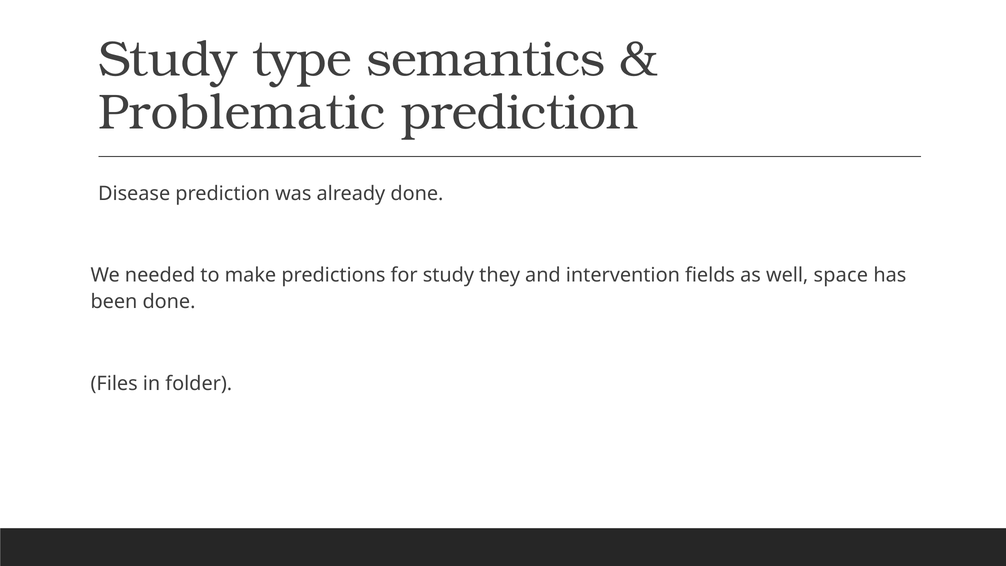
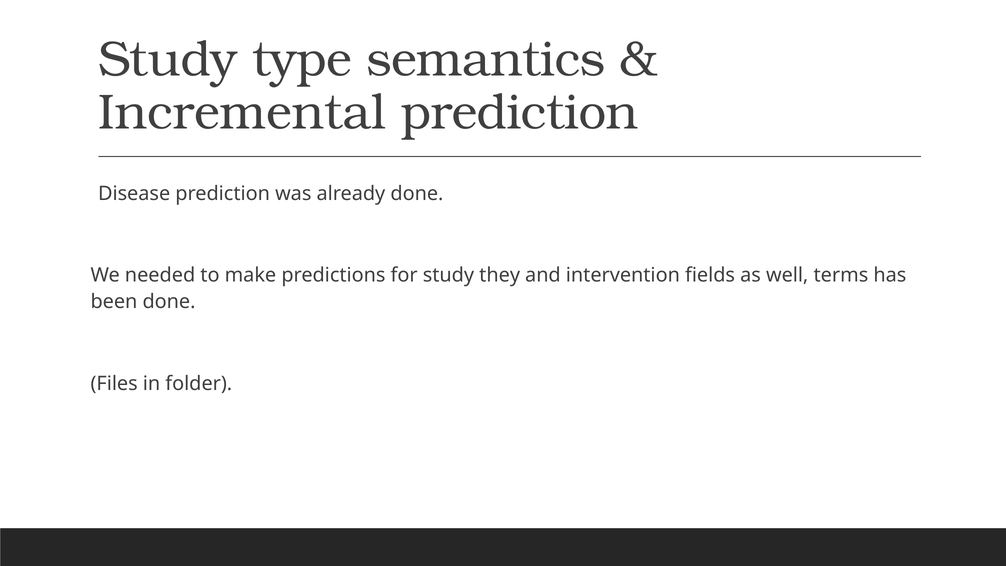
Problematic: Problematic -> Incremental (242, 113)
space: space -> terms (841, 275)
